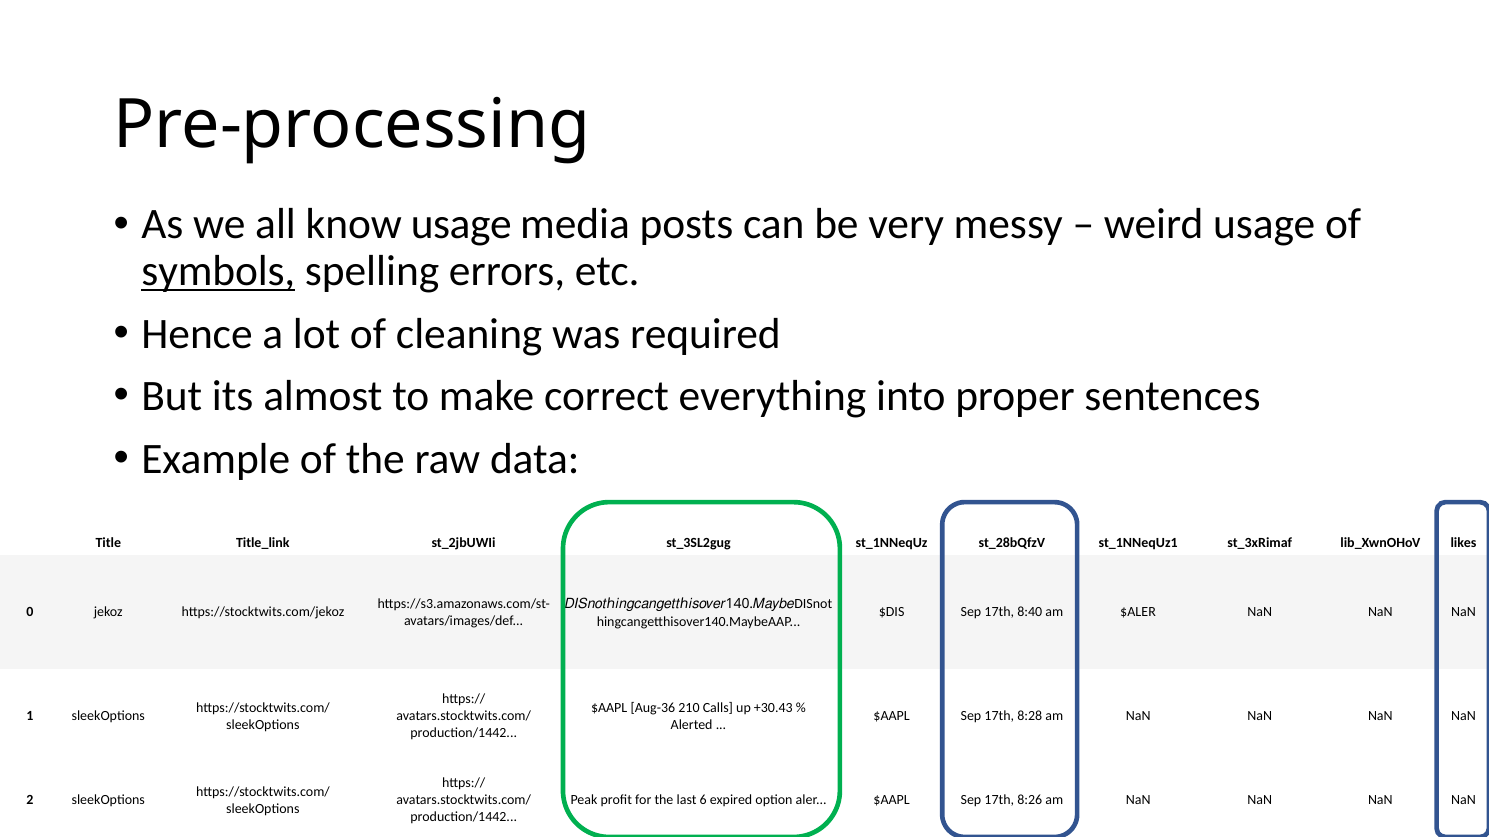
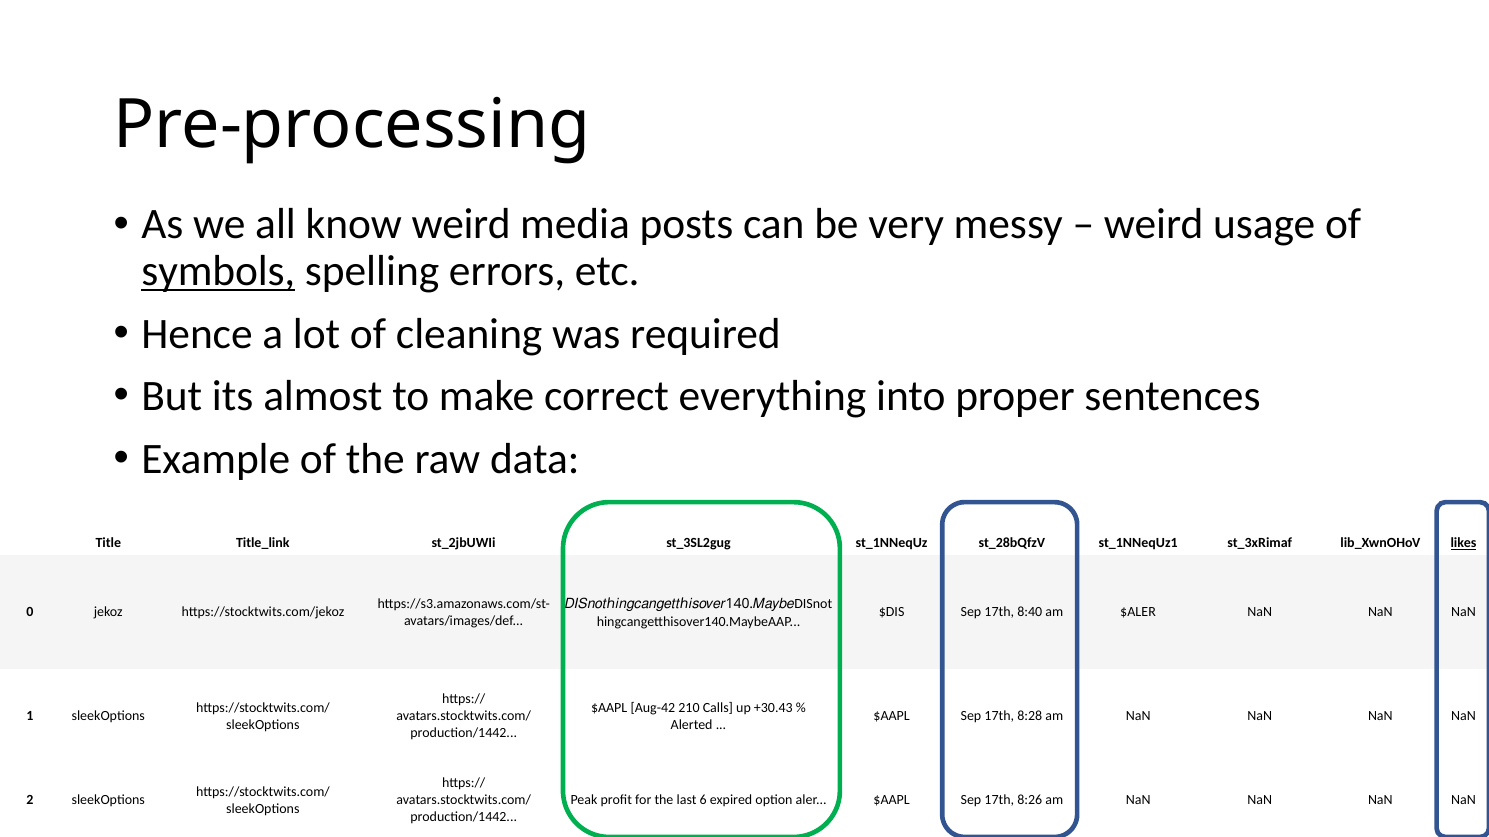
know usage: usage -> weird (461, 225)
likes underline: none -> present (1463, 543)
Aug-36: Aug-36 -> Aug-42 (653, 708)
